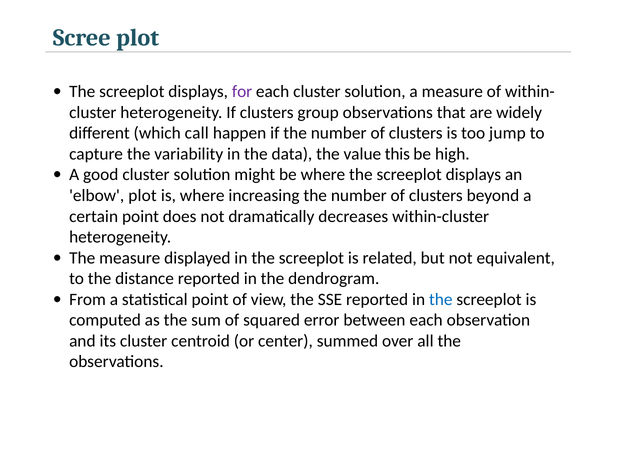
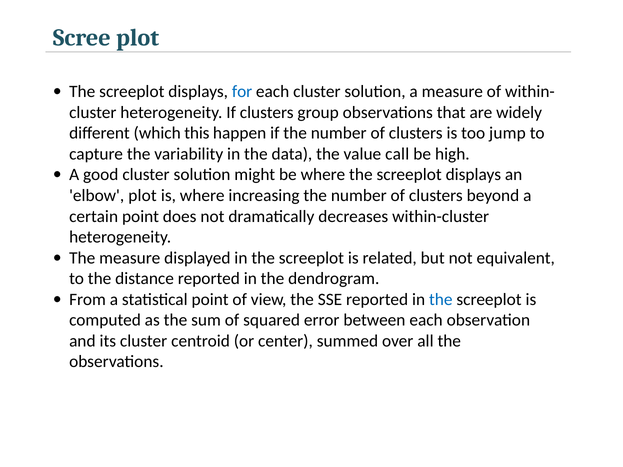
for colour: purple -> blue (242, 92)
call: call -> this (197, 133)
this: this -> call (397, 154)
